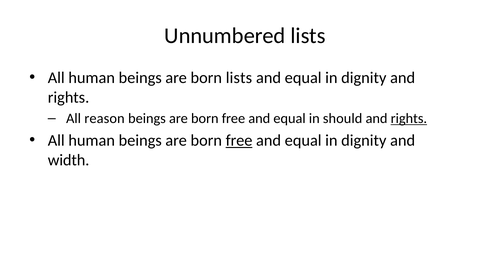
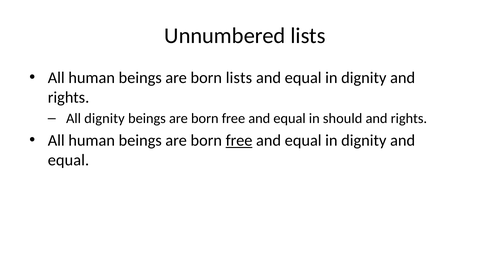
All reason: reason -> dignity (104, 118)
rights underline: present -> none (409, 118)
width: width -> equal (68, 160)
